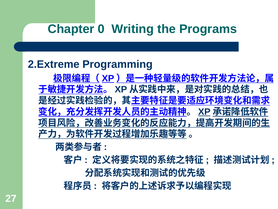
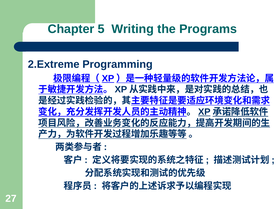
0: 0 -> 5 (101, 29)
